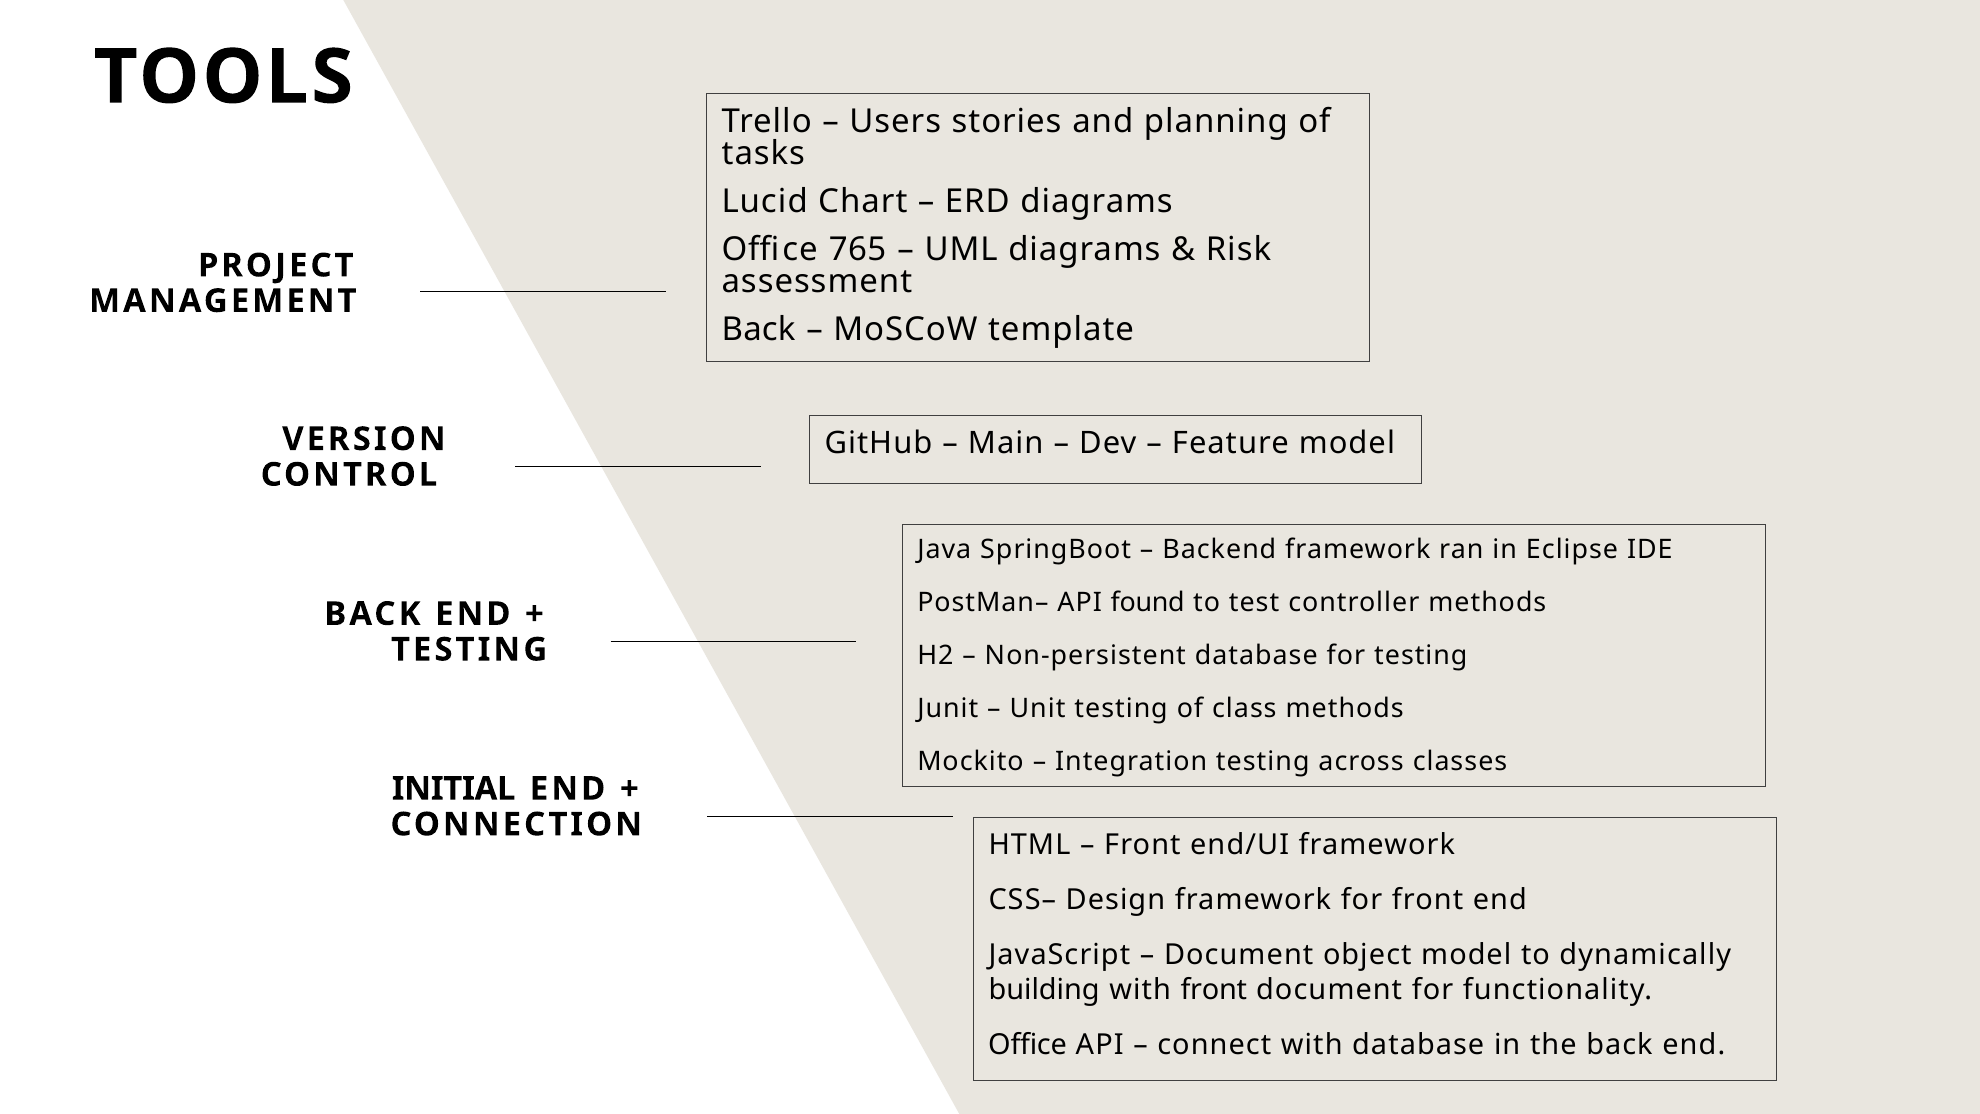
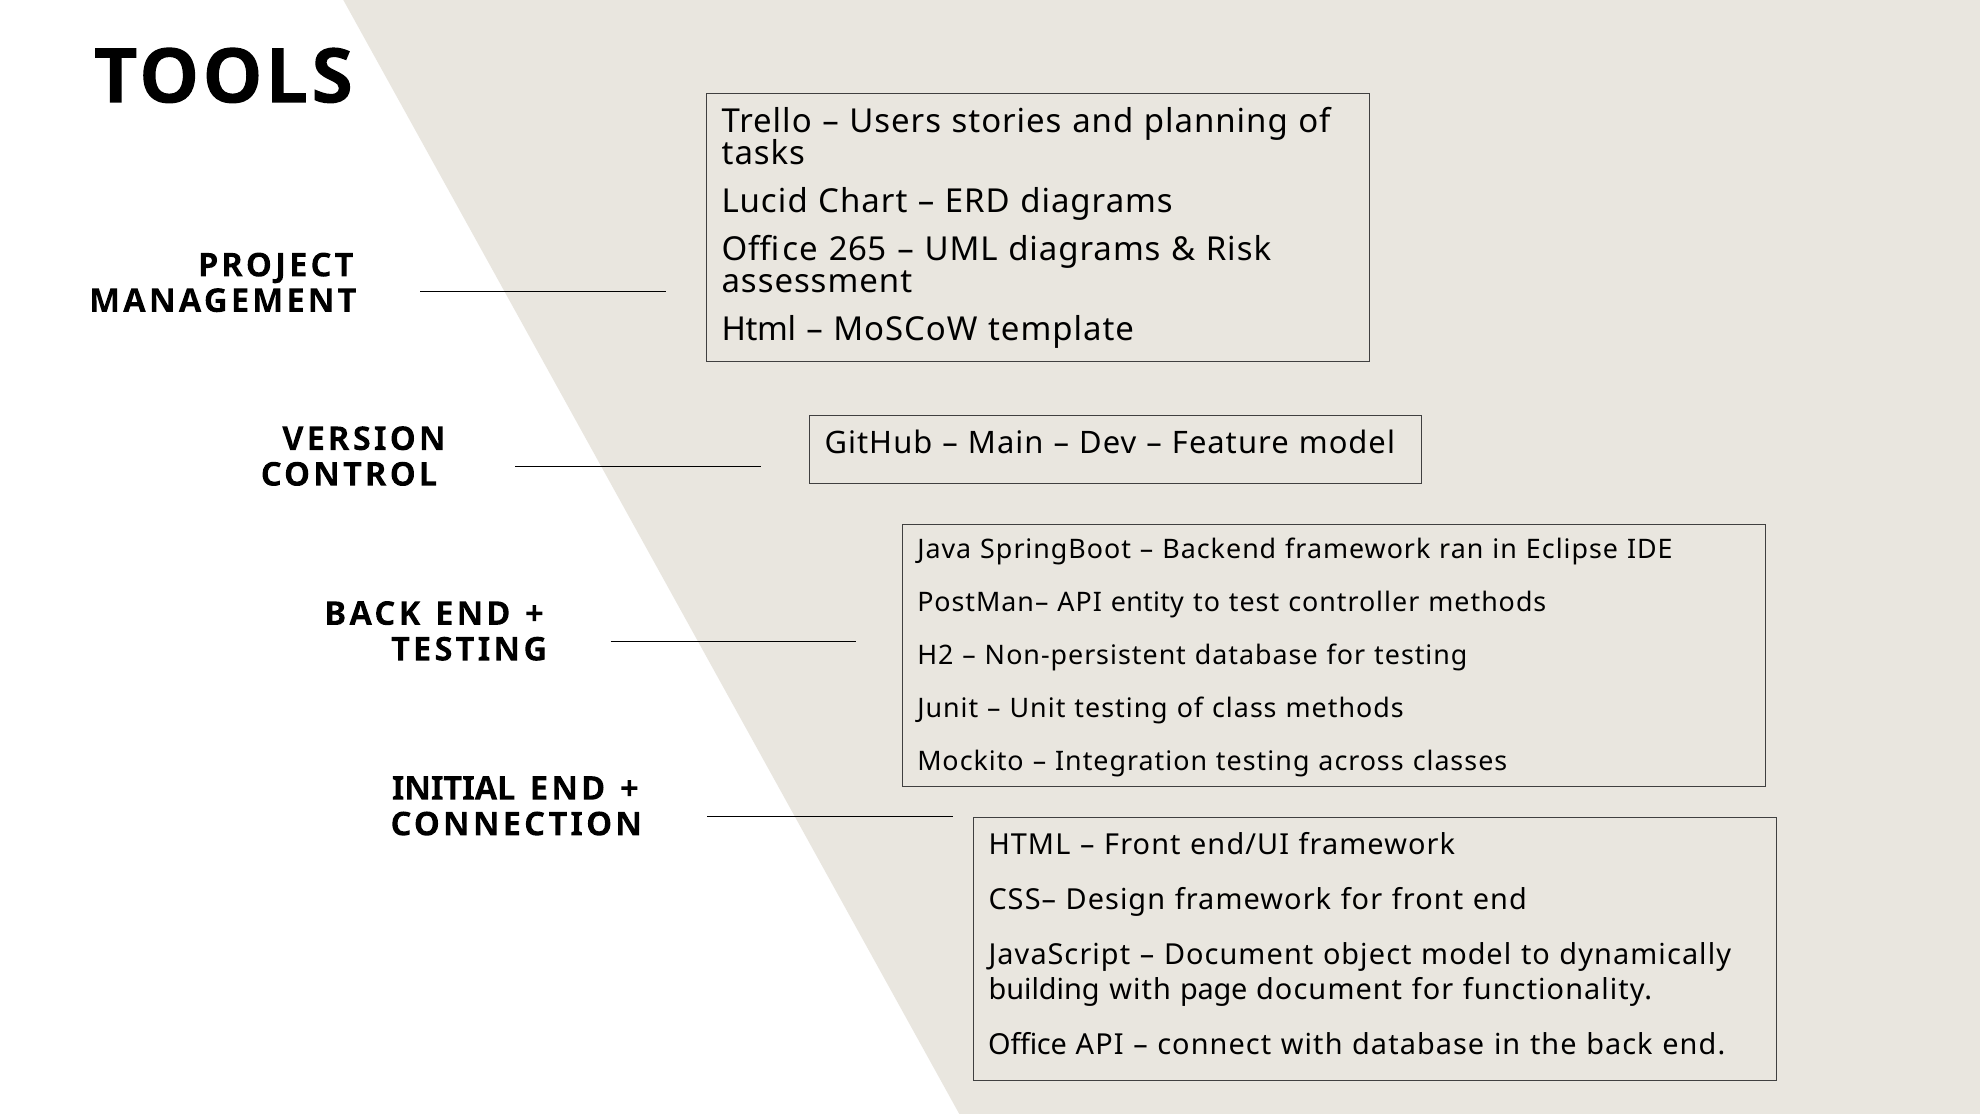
765: 765 -> 265 (858, 250)
Back: Back -> Html (759, 330)
found: found -> entity (1147, 603)
with front: front -> page (1214, 990)
